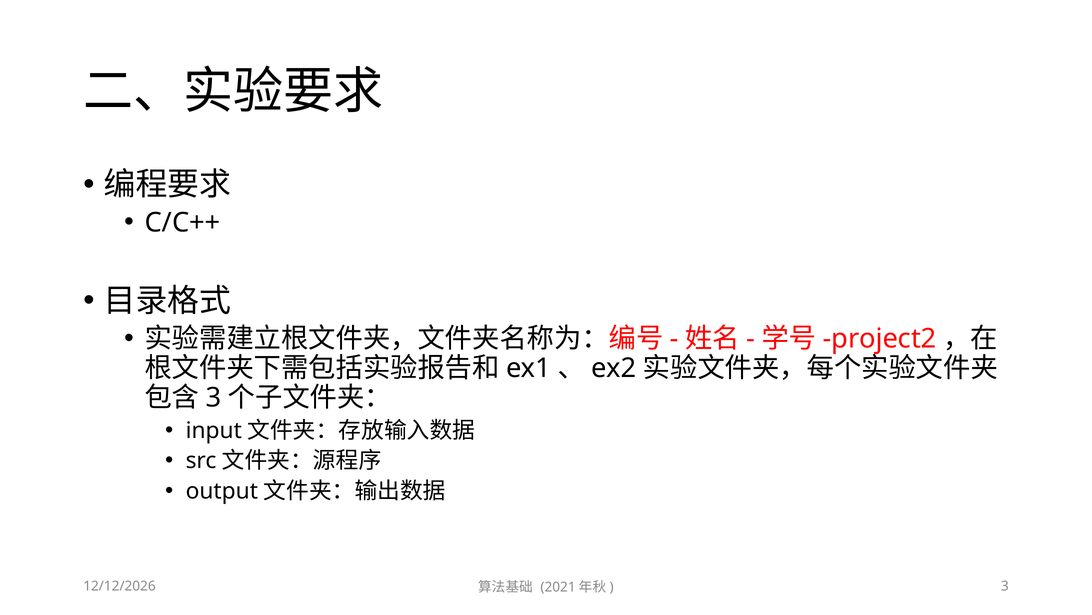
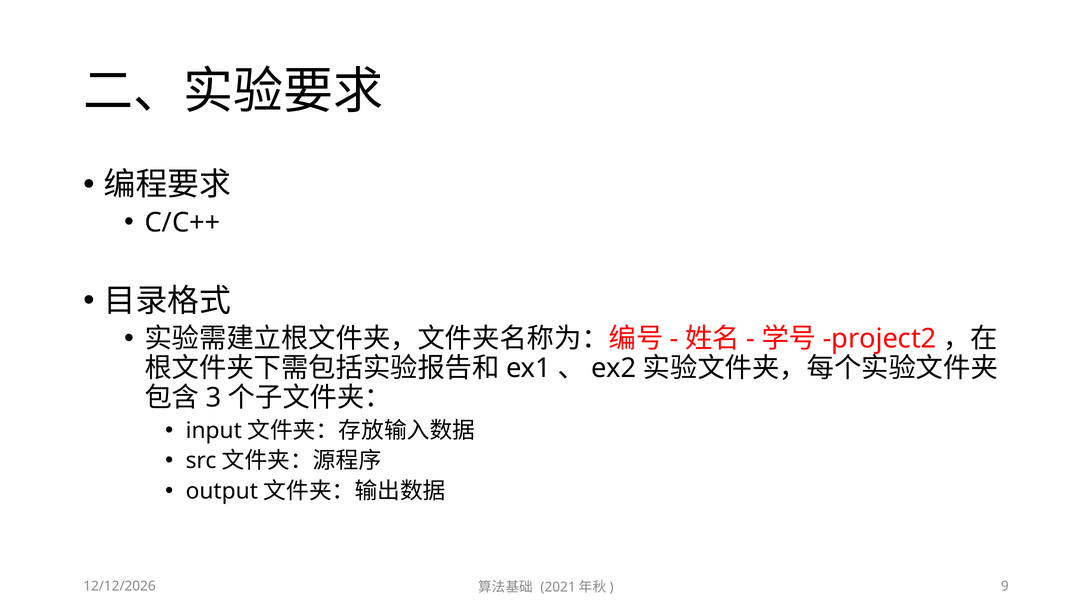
3: 3 -> 9 (1005, 585)
